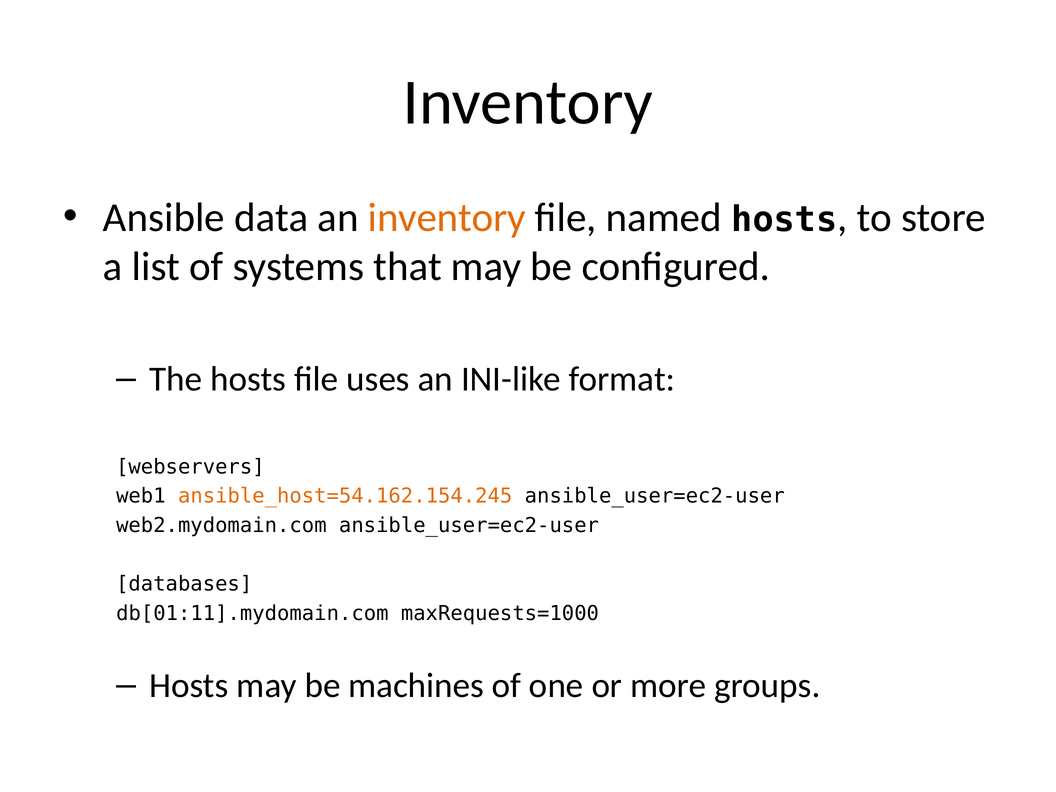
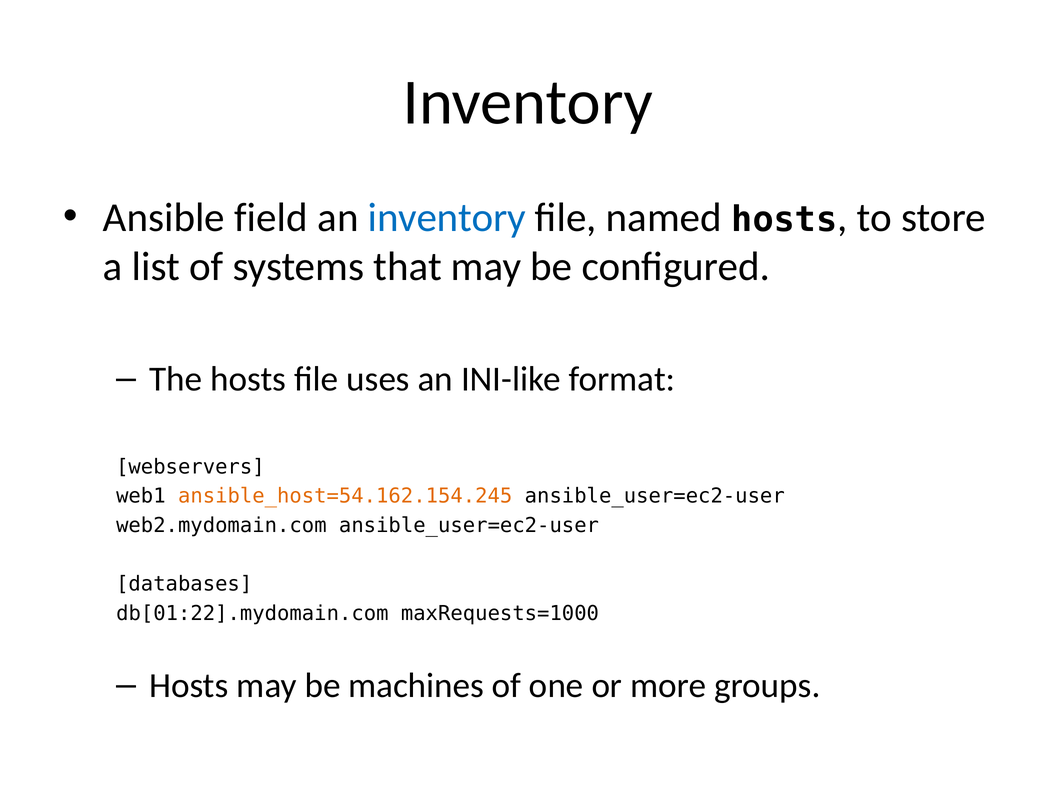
data: data -> field (271, 218)
inventory colour: orange -> blue (447, 218)
db[01:11].mydomain.com: db[01:11].mydomain.com -> db[01:22].mydomain.com (252, 614)
